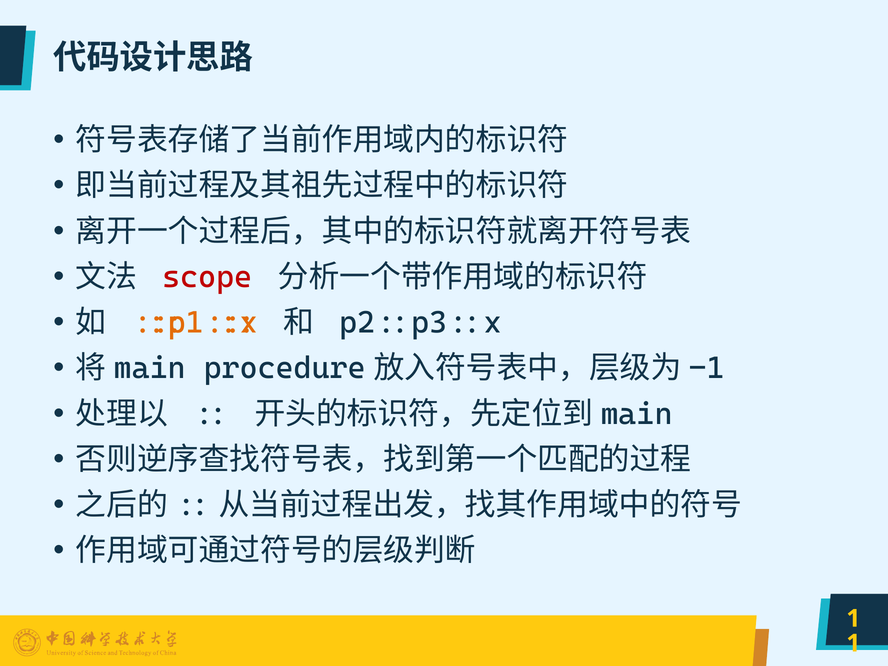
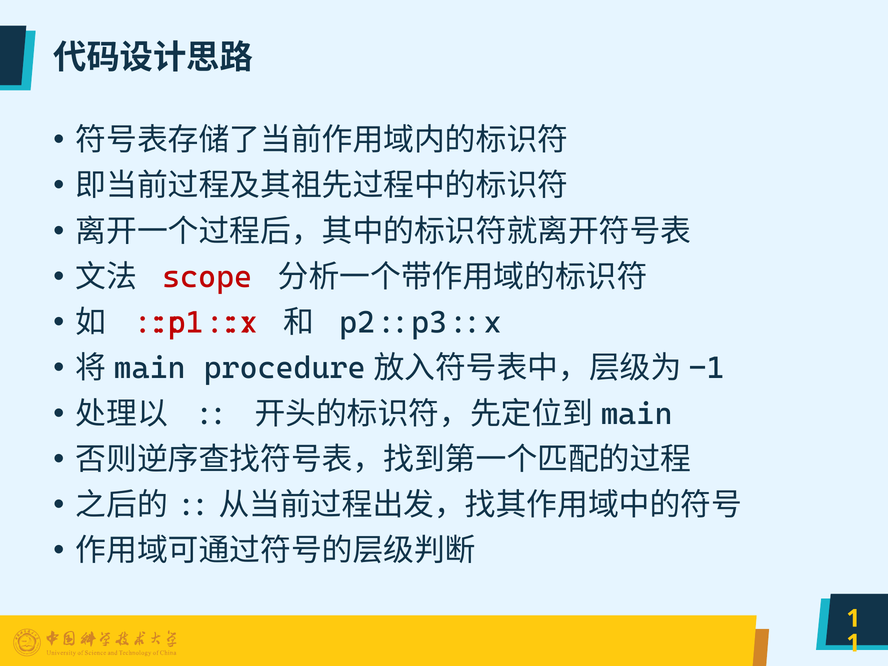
::p1::x colour: orange -> red (195, 323)
